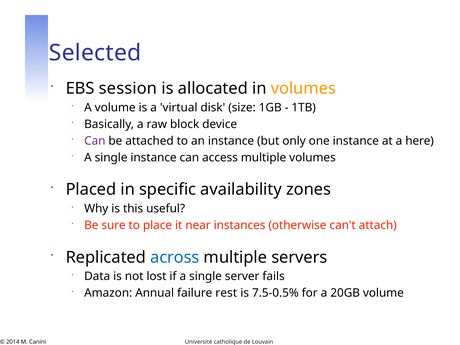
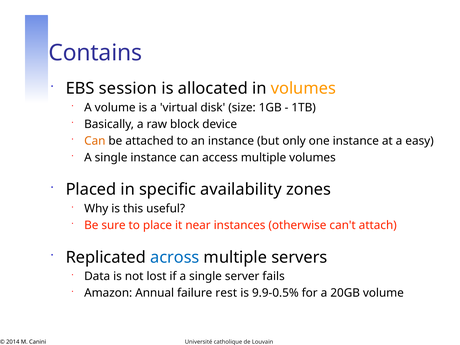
Selected: Selected -> Contains (95, 53)
Can colour: purple -> orange (95, 141)
here: here -> easy (420, 141)
7.5-0.5%: 7.5-0.5% -> 9.9-0.5% (275, 293)
